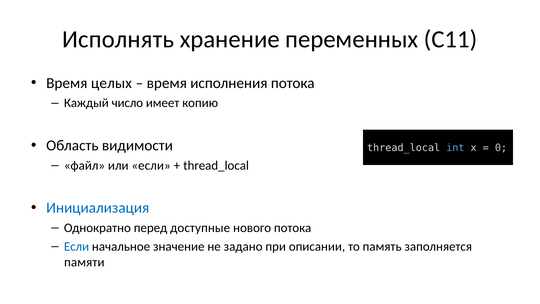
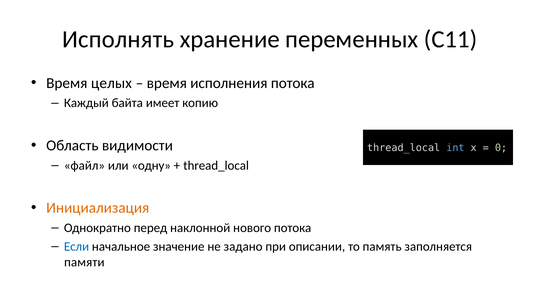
число: число -> байта (127, 103)
или если: если -> одну (151, 165)
Инициализация colour: blue -> orange (98, 208)
доступные: доступные -> наклонной (200, 228)
